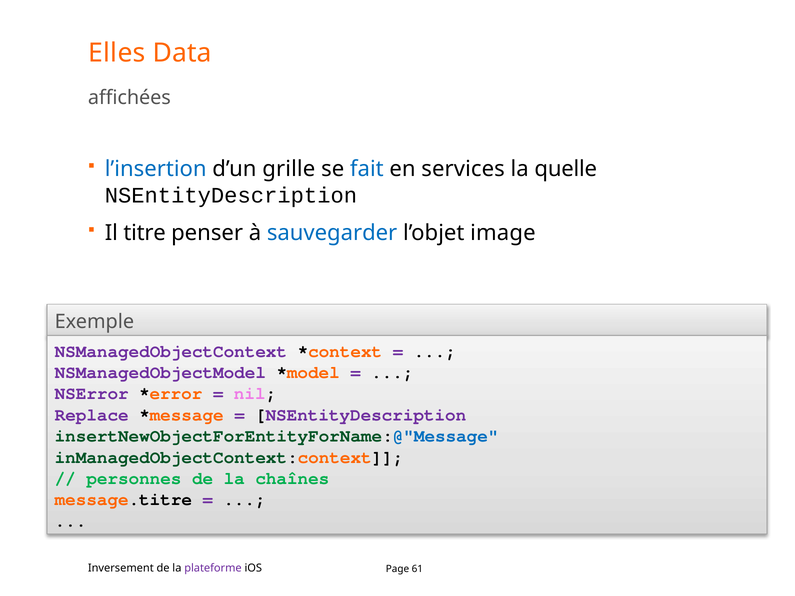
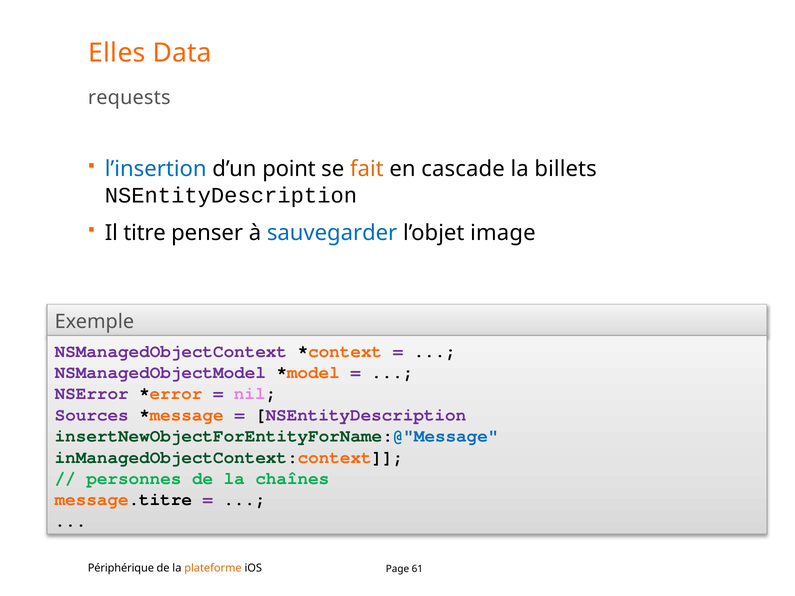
affichées: affichées -> requests (129, 98)
grille: grille -> point (289, 169)
fait colour: blue -> orange (367, 169)
services: services -> cascade (463, 169)
quelle: quelle -> billets (566, 169)
Replace: Replace -> Sources (92, 415)
Inversement: Inversement -> Périphérique (121, 568)
plateforme colour: purple -> orange (213, 568)
